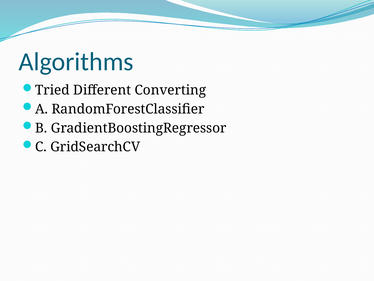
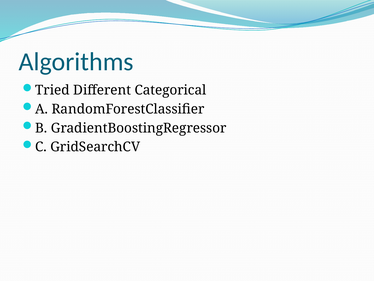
Converting: Converting -> Categorical (170, 90)
